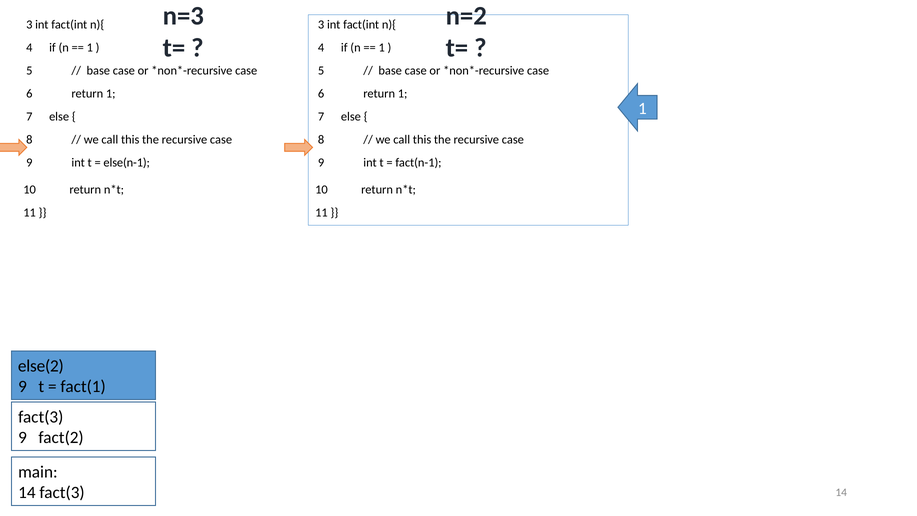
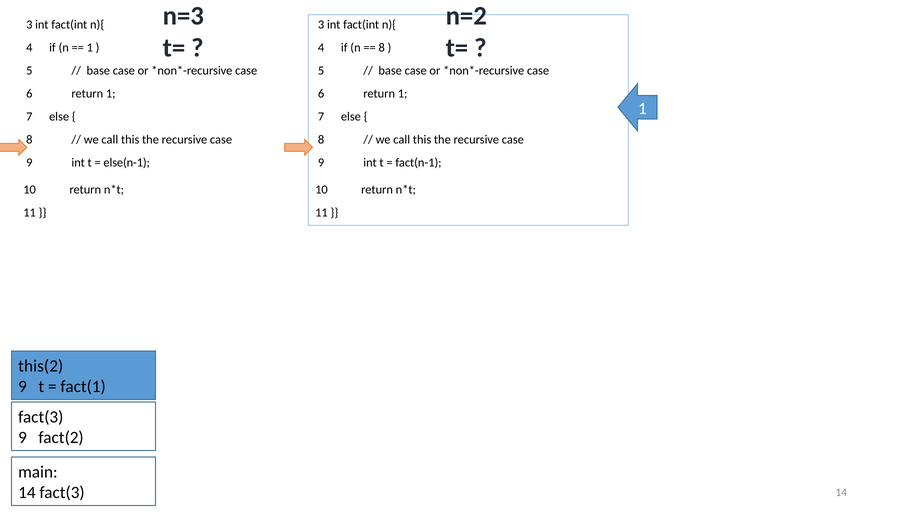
1: 1 -> 8 (382, 48)
else(2: else(2 -> this(2 (41, 366)
